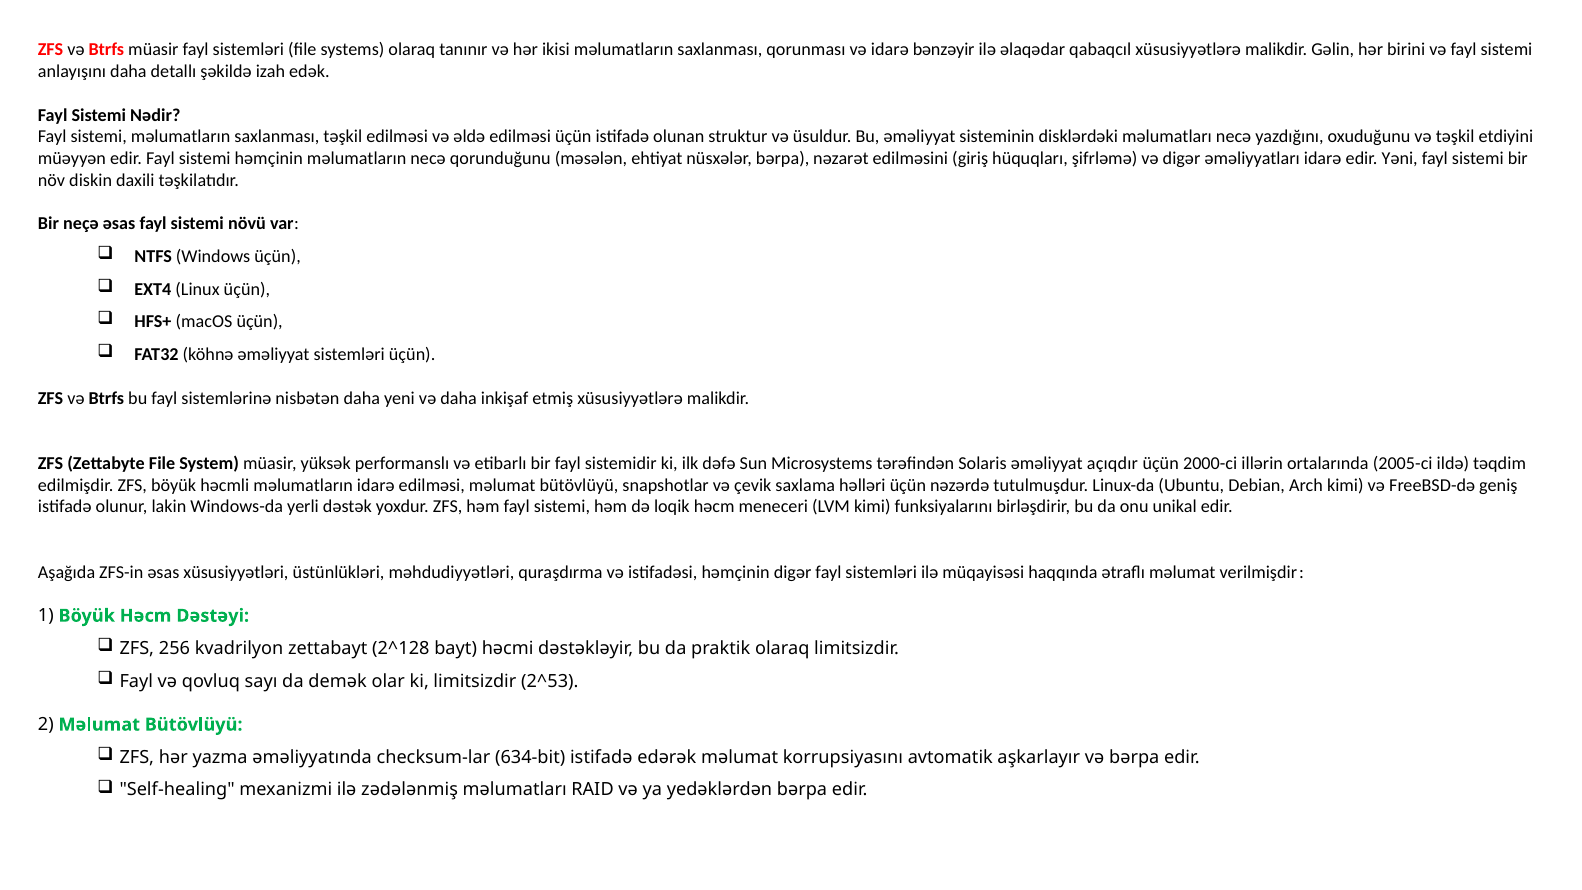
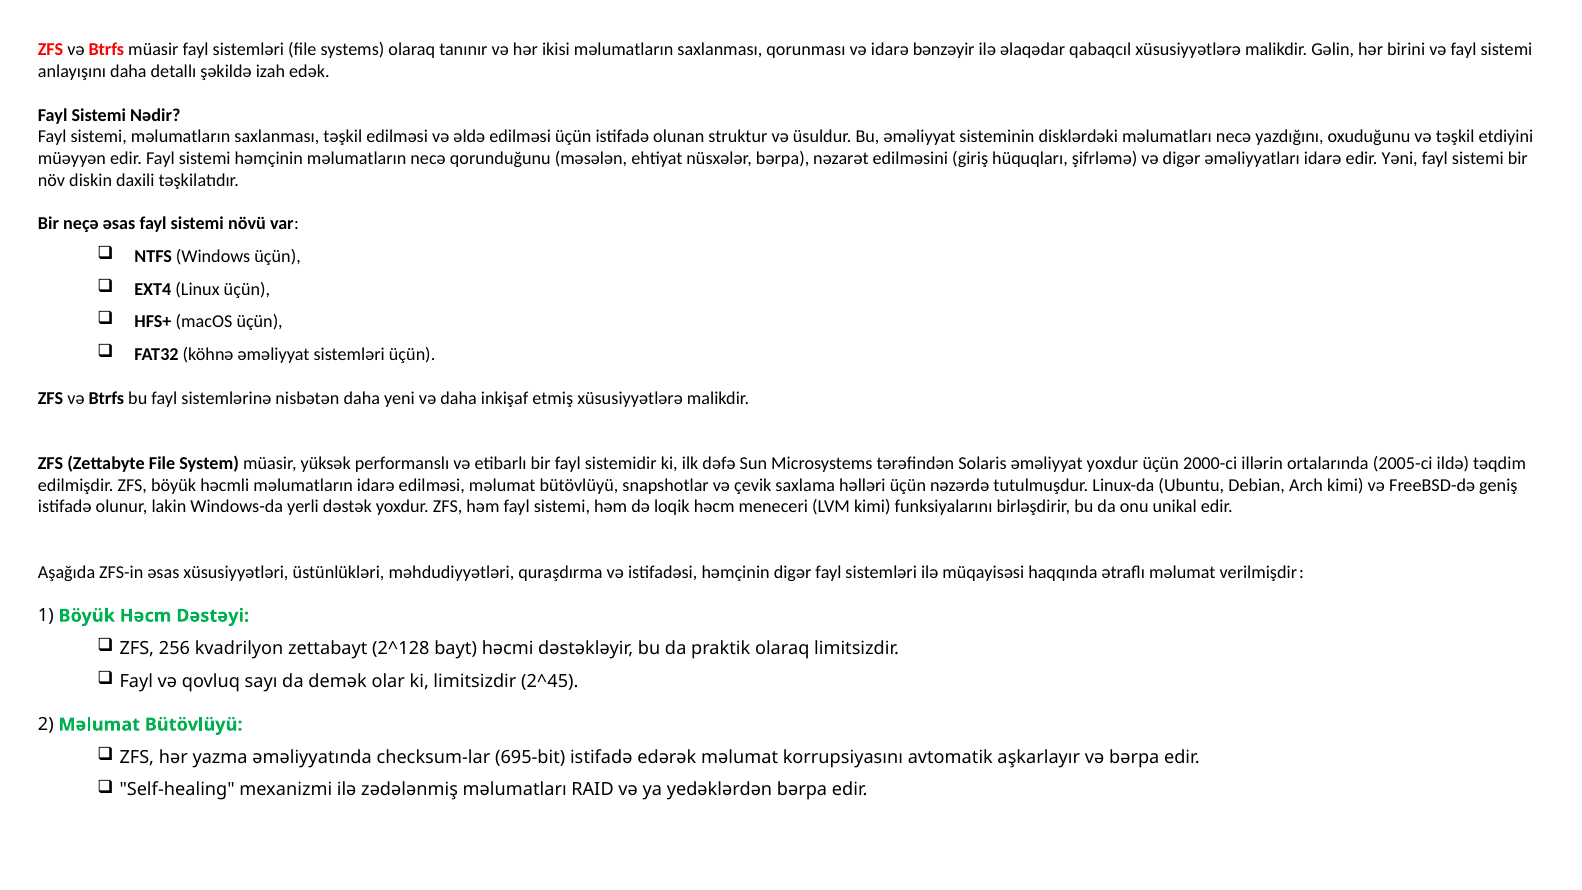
əməliyyat açıqdır: açıqdır -> yoxdur (1112, 463)
2^53: 2^53 -> 2^45 (550, 681)
634-bit: 634-bit -> 695-bit (530, 757)
